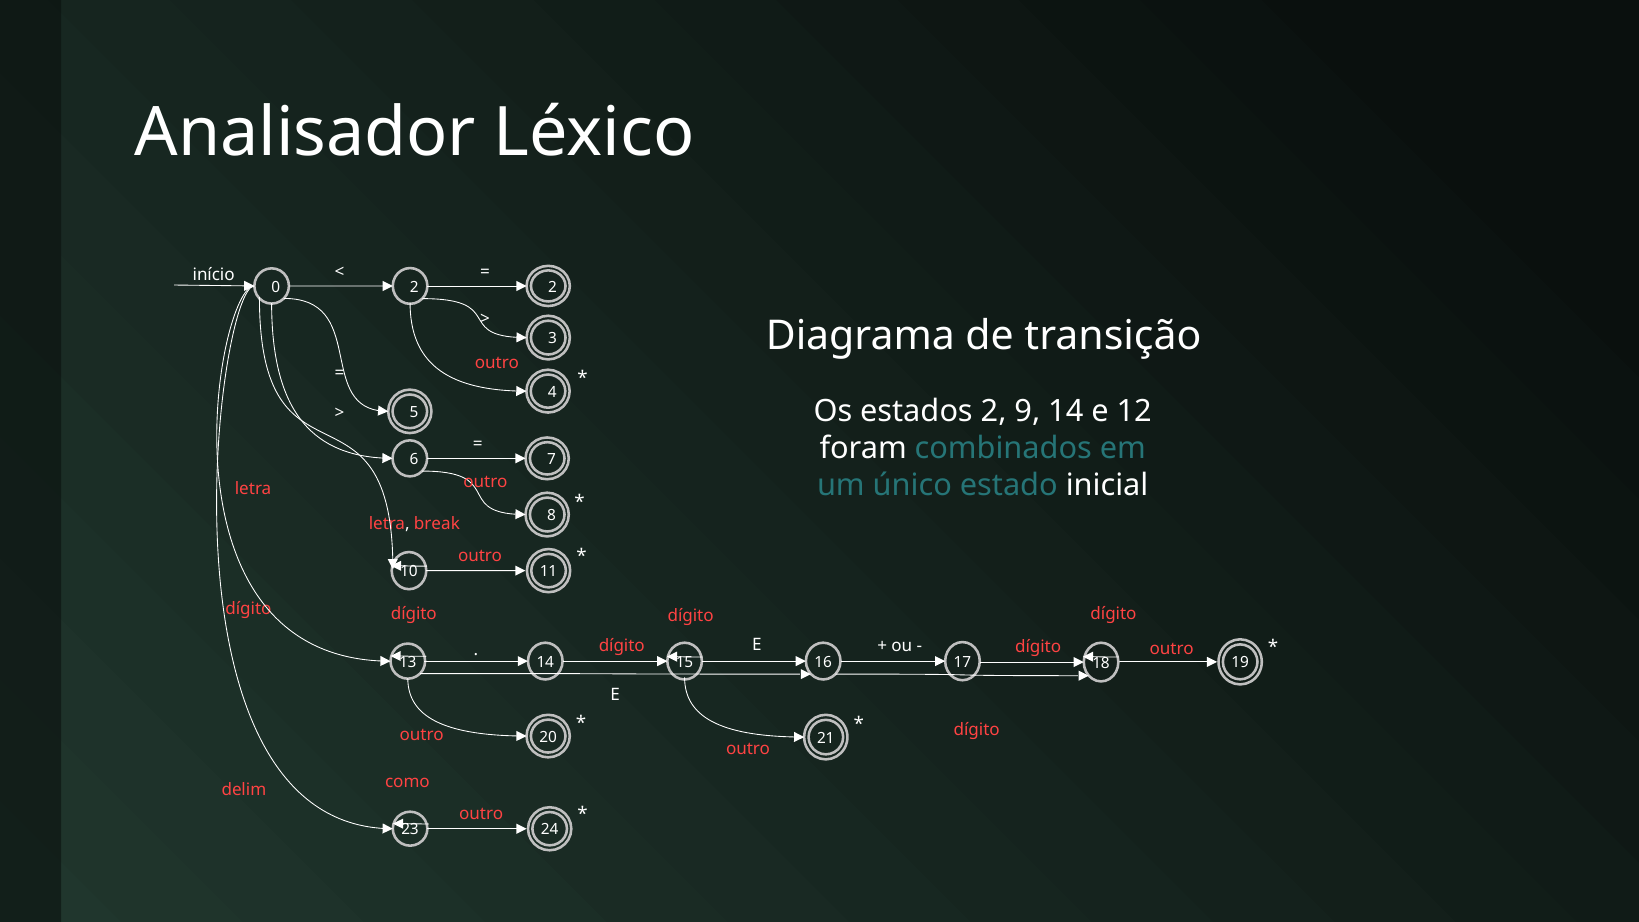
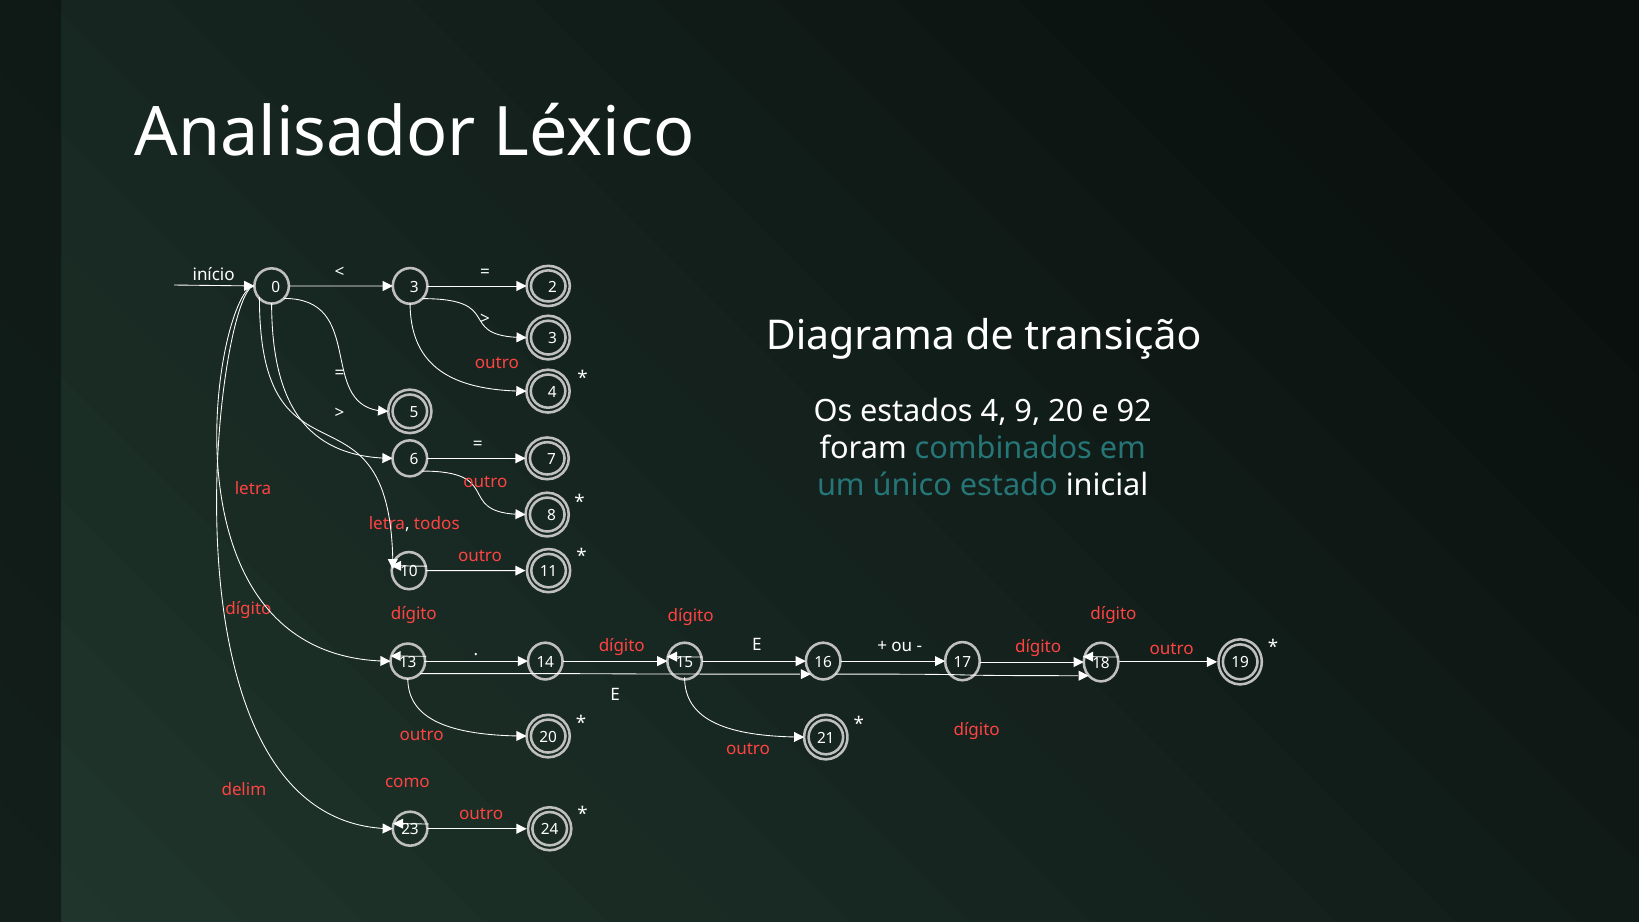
0 2: 2 -> 3 (414, 287)
estados 2: 2 -> 4 (994, 411)
9 14: 14 -> 20 (1066, 411)
12: 12 -> 92 (1134, 411)
break: break -> todos (437, 524)
